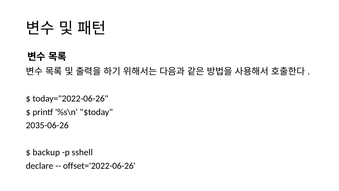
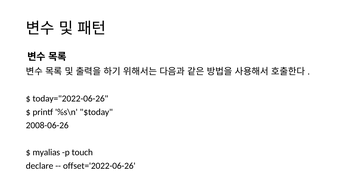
2035-06-26: 2035-06-26 -> 2008-06-26 (47, 125)
backup: backup -> myalias (46, 152)
sshell: sshell -> touch (82, 152)
